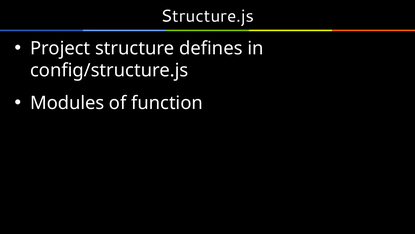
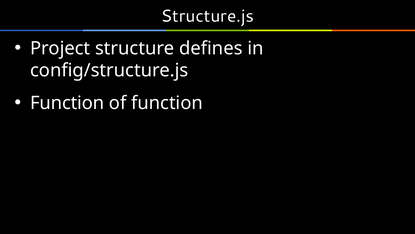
Modules: Modules -> Function (67, 103)
